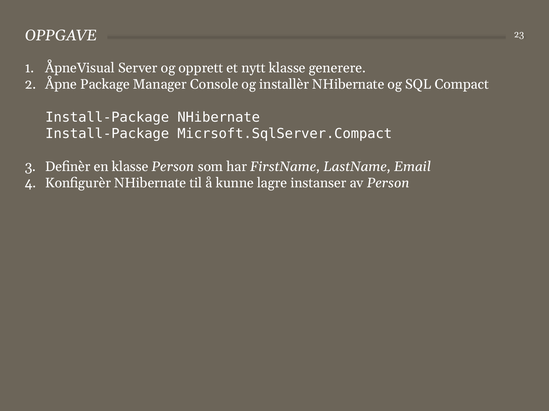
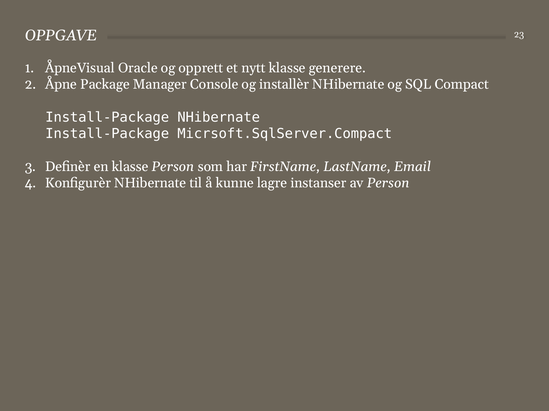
Server: Server -> Oracle (138, 68)
